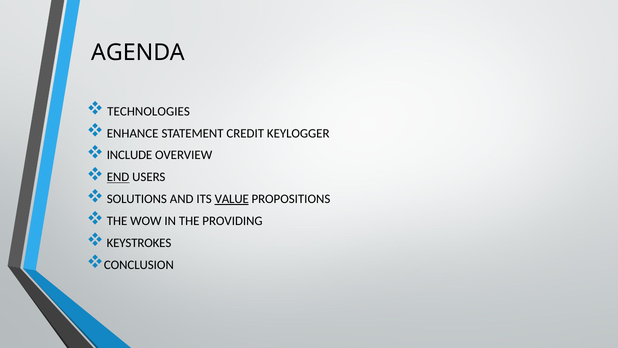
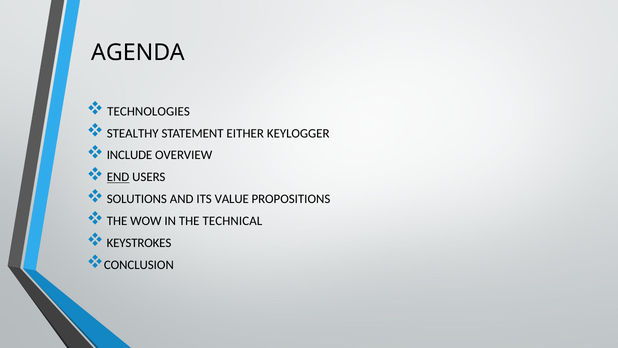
ENHANCE: ENHANCE -> STEALTHY (133, 133)
CREDIT: CREDIT -> EITHER (245, 133)
VALUE underline: present -> none (232, 199)
PROVIDING: PROVIDING -> TECHNICAL (232, 221)
